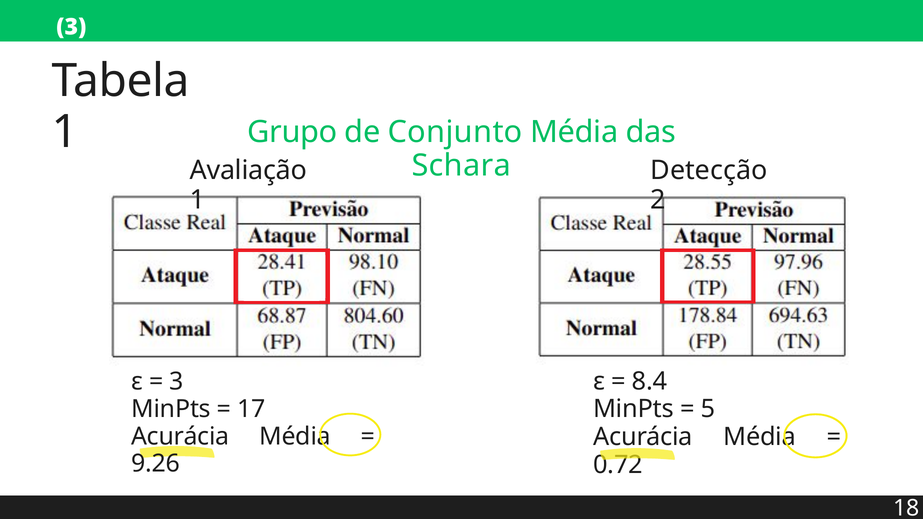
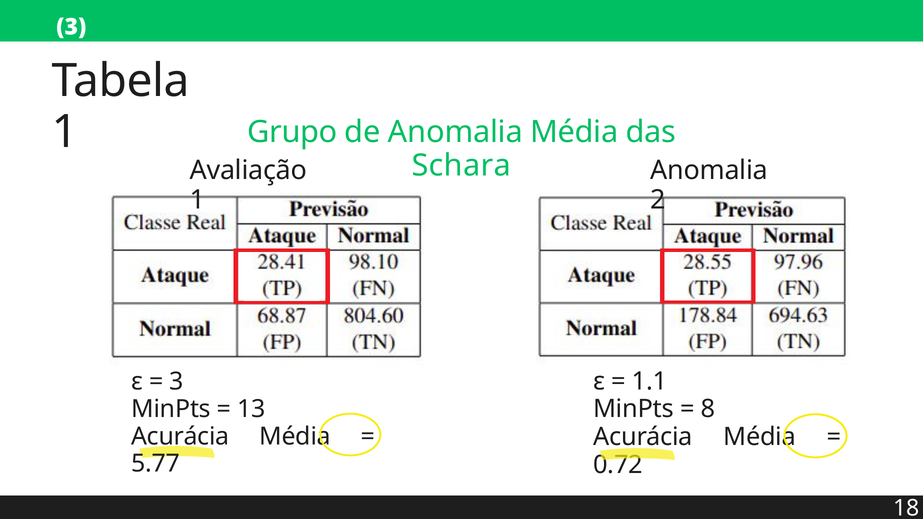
de Conjunto: Conjunto -> Anomalia (455, 132)
Detecção: Detecção -> Anomalia (709, 171)
8.4: 8.4 -> 1.1 (650, 381)
17: 17 -> 13 (251, 409)
5: 5 -> 8 (708, 409)
9.26: 9.26 -> 5.77 (156, 464)
